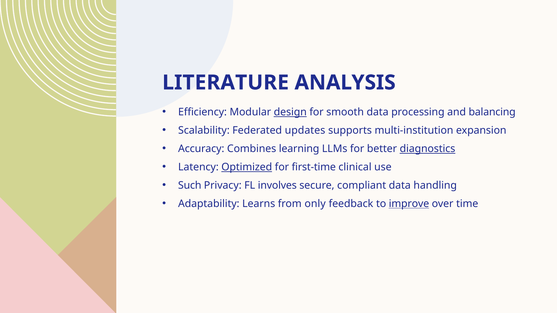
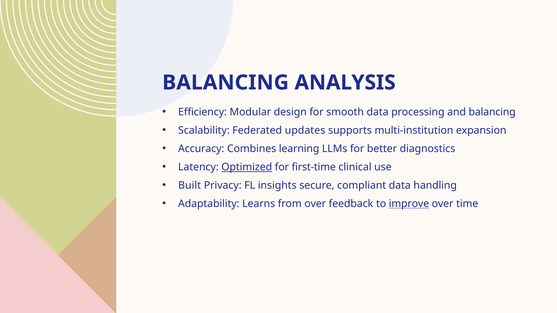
LITERATURE: LITERATURE -> BALANCING (226, 83)
design underline: present -> none (290, 112)
diagnostics underline: present -> none (428, 149)
Such: Such -> Built (190, 186)
involves: involves -> insights (277, 186)
from only: only -> over (315, 204)
